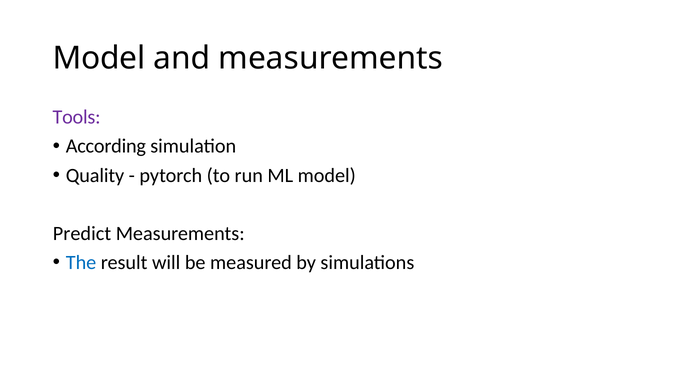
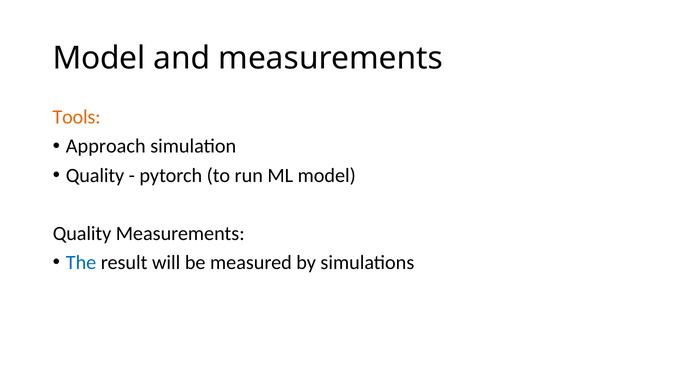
Tools colour: purple -> orange (77, 117)
According: According -> Approach (106, 146)
Predict: Predict -> Quality (82, 233)
